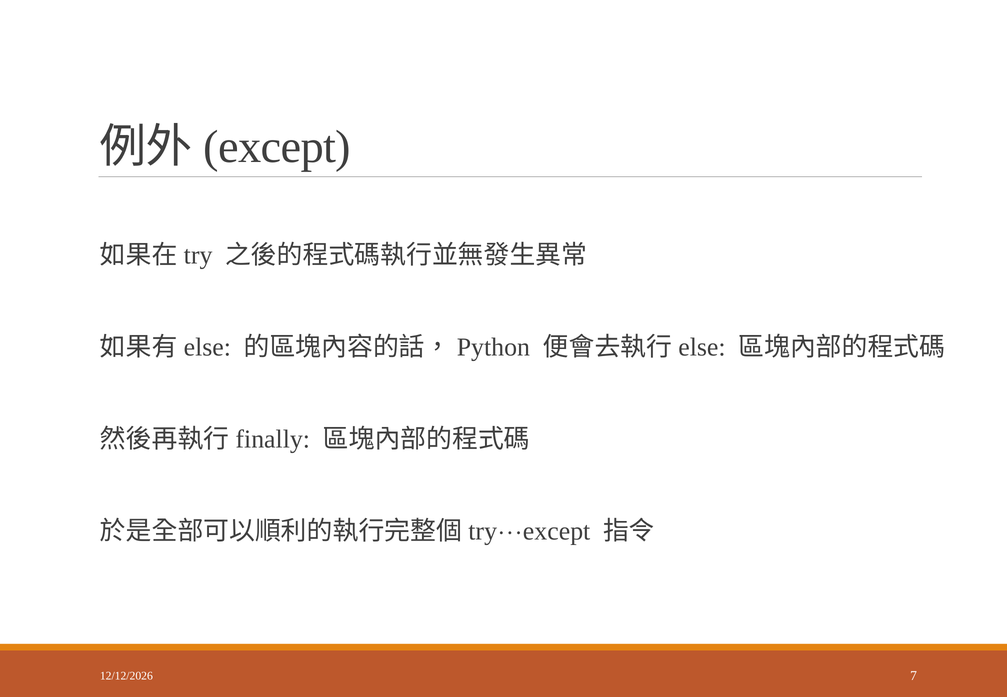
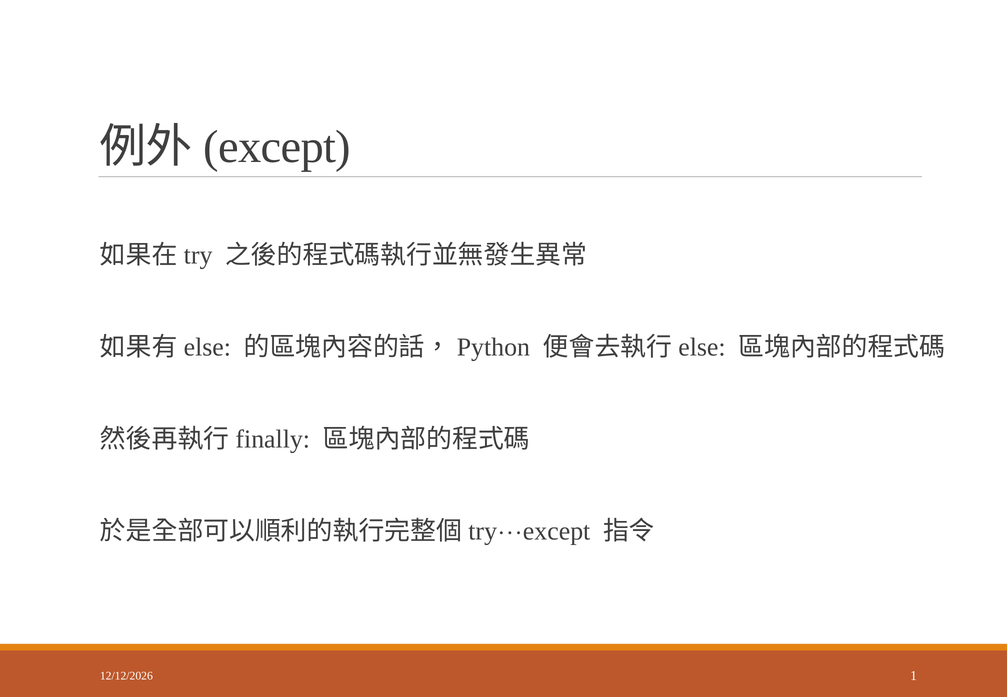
7: 7 -> 1 (914, 676)
